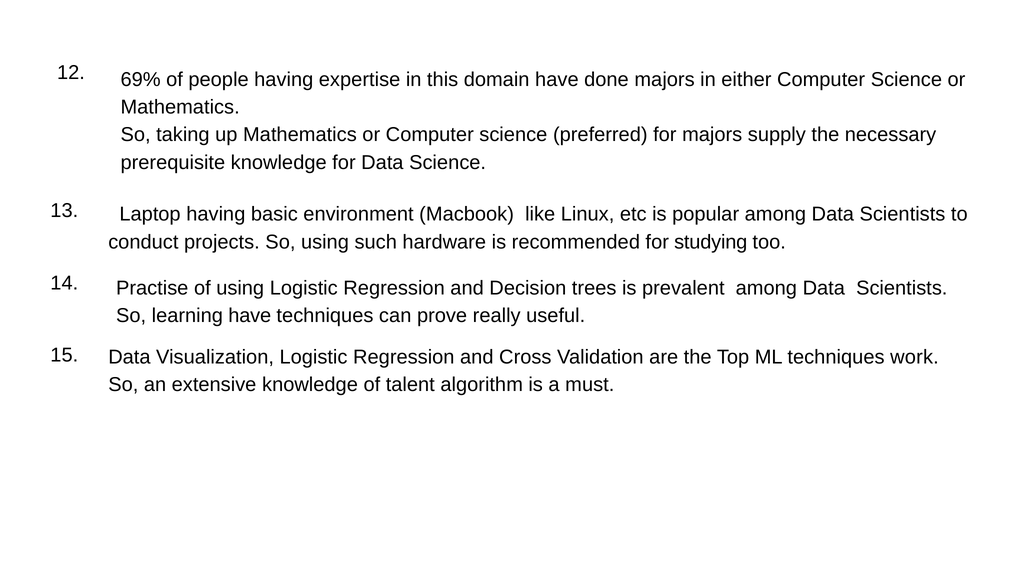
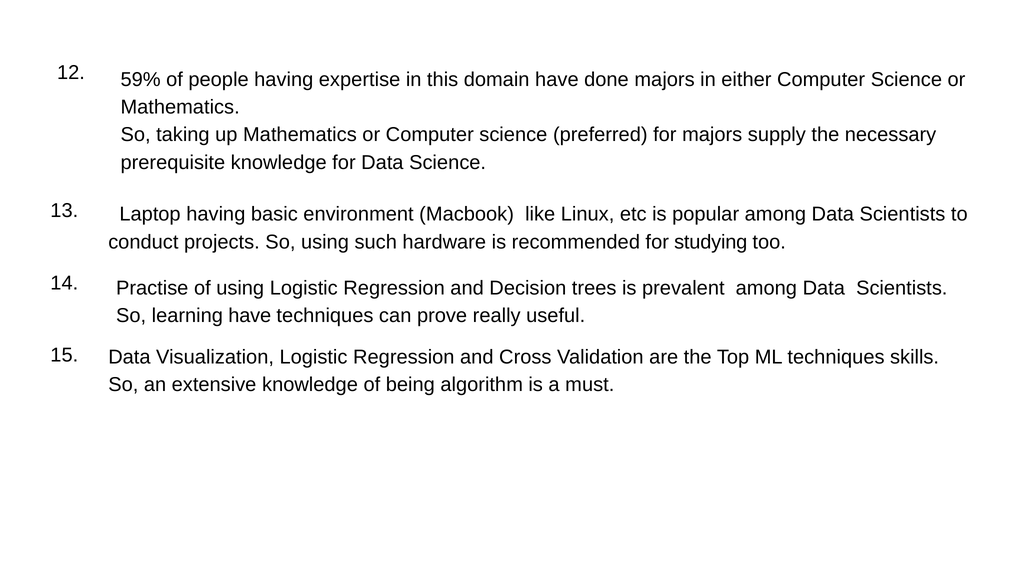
69%: 69% -> 59% (141, 79)
work: work -> skills (915, 357)
talent: talent -> being (410, 384)
